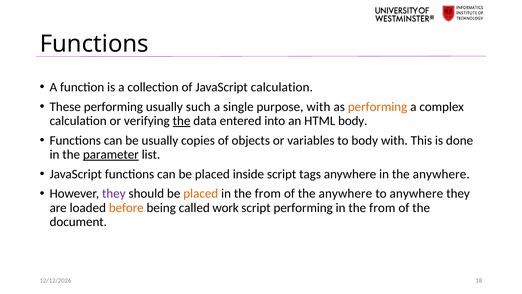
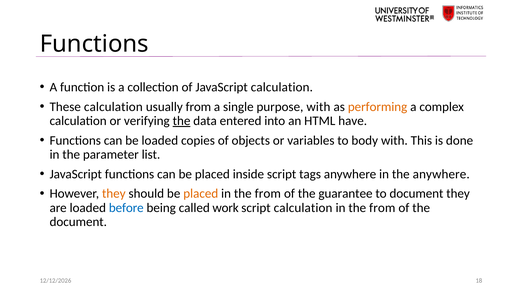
These performing: performing -> calculation (113, 107)
usually such: such -> from (198, 107)
HTML body: body -> have (353, 121)
be usually: usually -> loaded (160, 140)
parameter underline: present -> none (111, 154)
they colour: purple -> orange (114, 193)
of the anywhere: anywhere -> guarantee (345, 193)
to anywhere: anywhere -> document (416, 193)
before colour: orange -> blue (126, 207)
script performing: performing -> calculation (303, 207)
